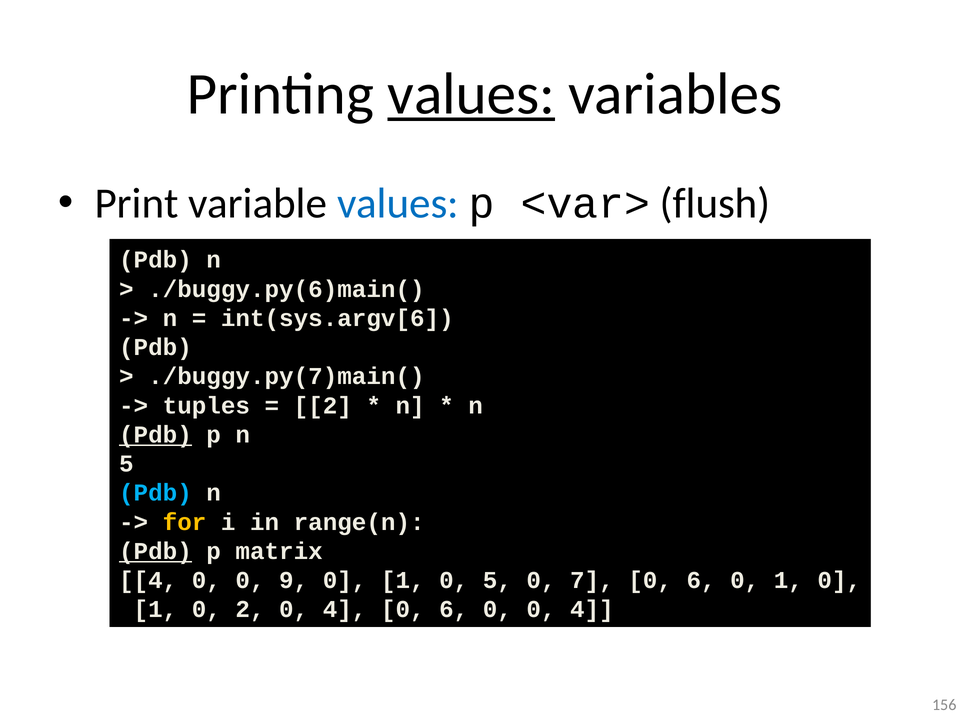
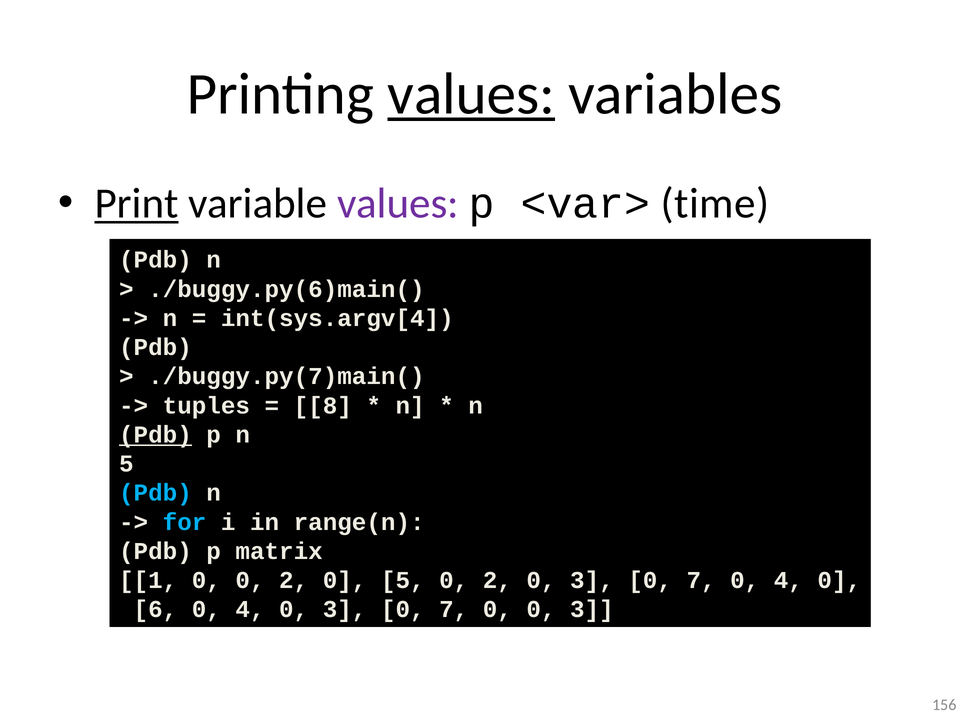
Print underline: none -> present (137, 203)
values colour: blue -> purple (398, 203)
flush: flush -> time (715, 203)
int(sys.argv[6: int(sys.argv[6 -> int(sys.argv[4 (337, 318)
2: 2 -> 8 (323, 405)
for colour: yellow -> light blue (185, 522)
Pdb underline: present -> none (155, 551)
4: 4 -> 1 (148, 580)
0 0 9: 9 -> 2 (294, 580)
1: 1 -> 5 (403, 580)
5: 5 -> 2 (497, 580)
7: 7 -> 3 (592, 580)
6: 6 -> 7 (701, 580)
1: 1 -> 4 (788, 580)
1: 1 -> 6 (155, 609)
2: 2 -> 4 (250, 609)
4: 4 -> 3 (345, 609)
6: 6 -> 7 (454, 609)
0 0 4: 4 -> 3 (592, 609)
